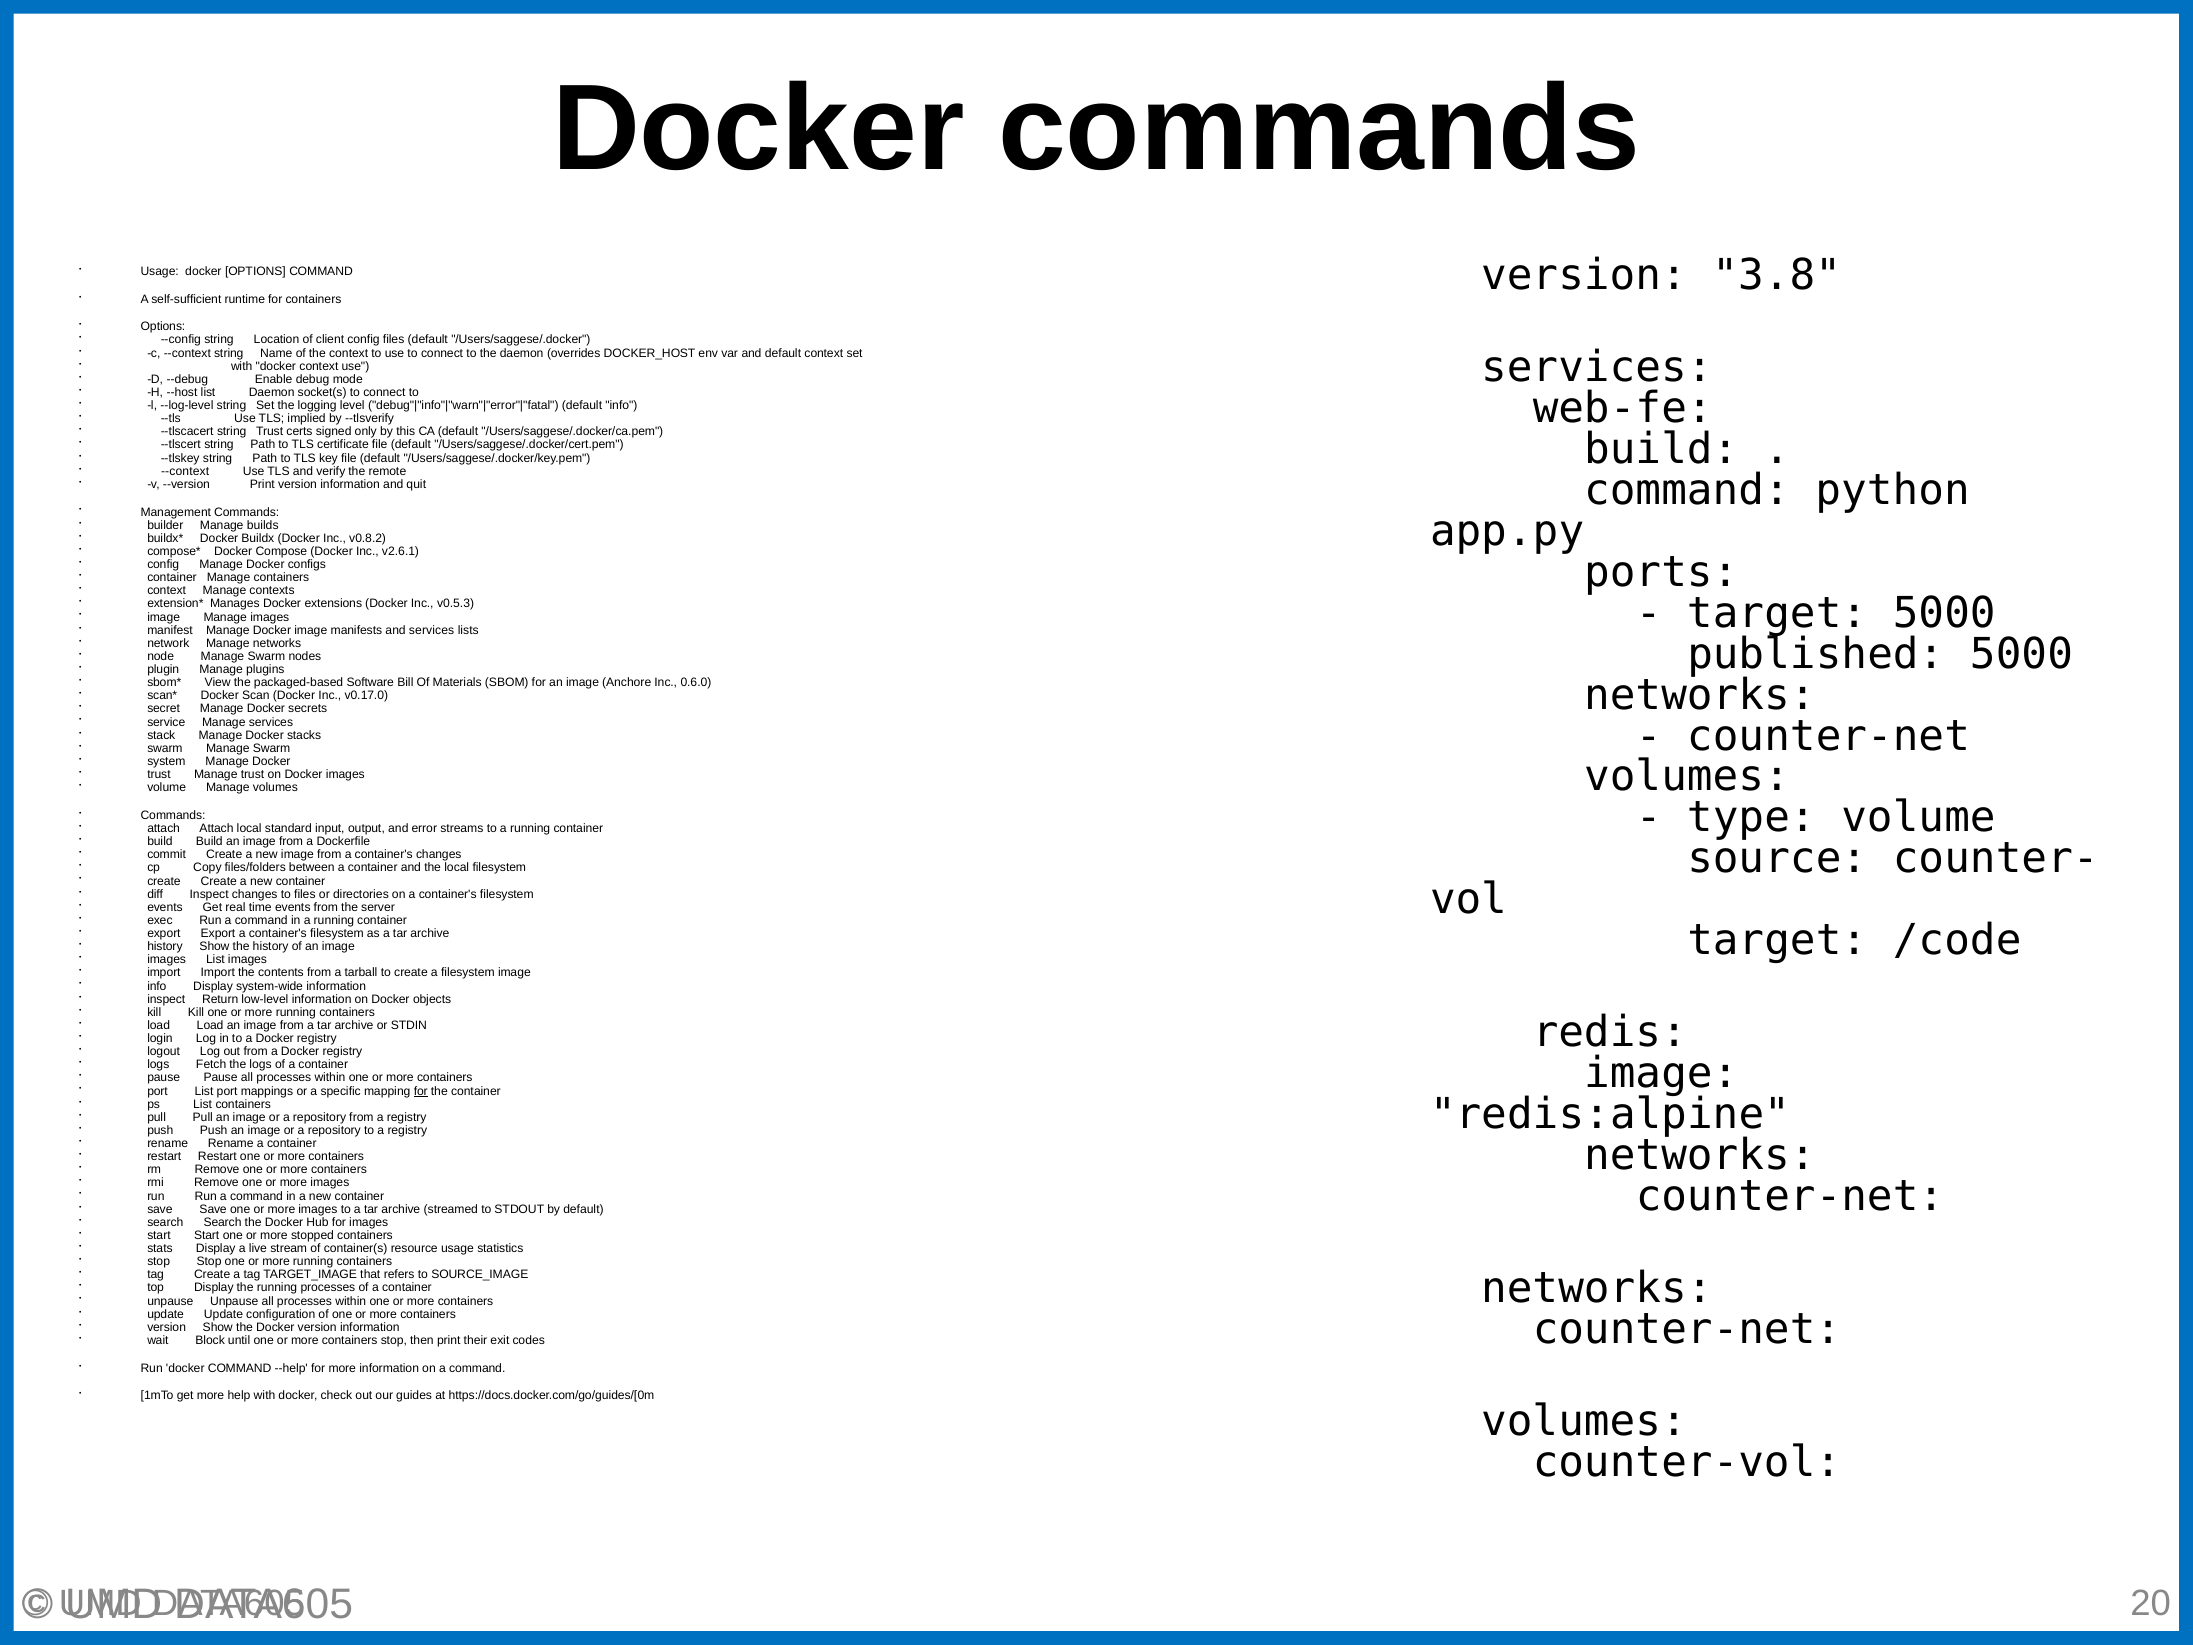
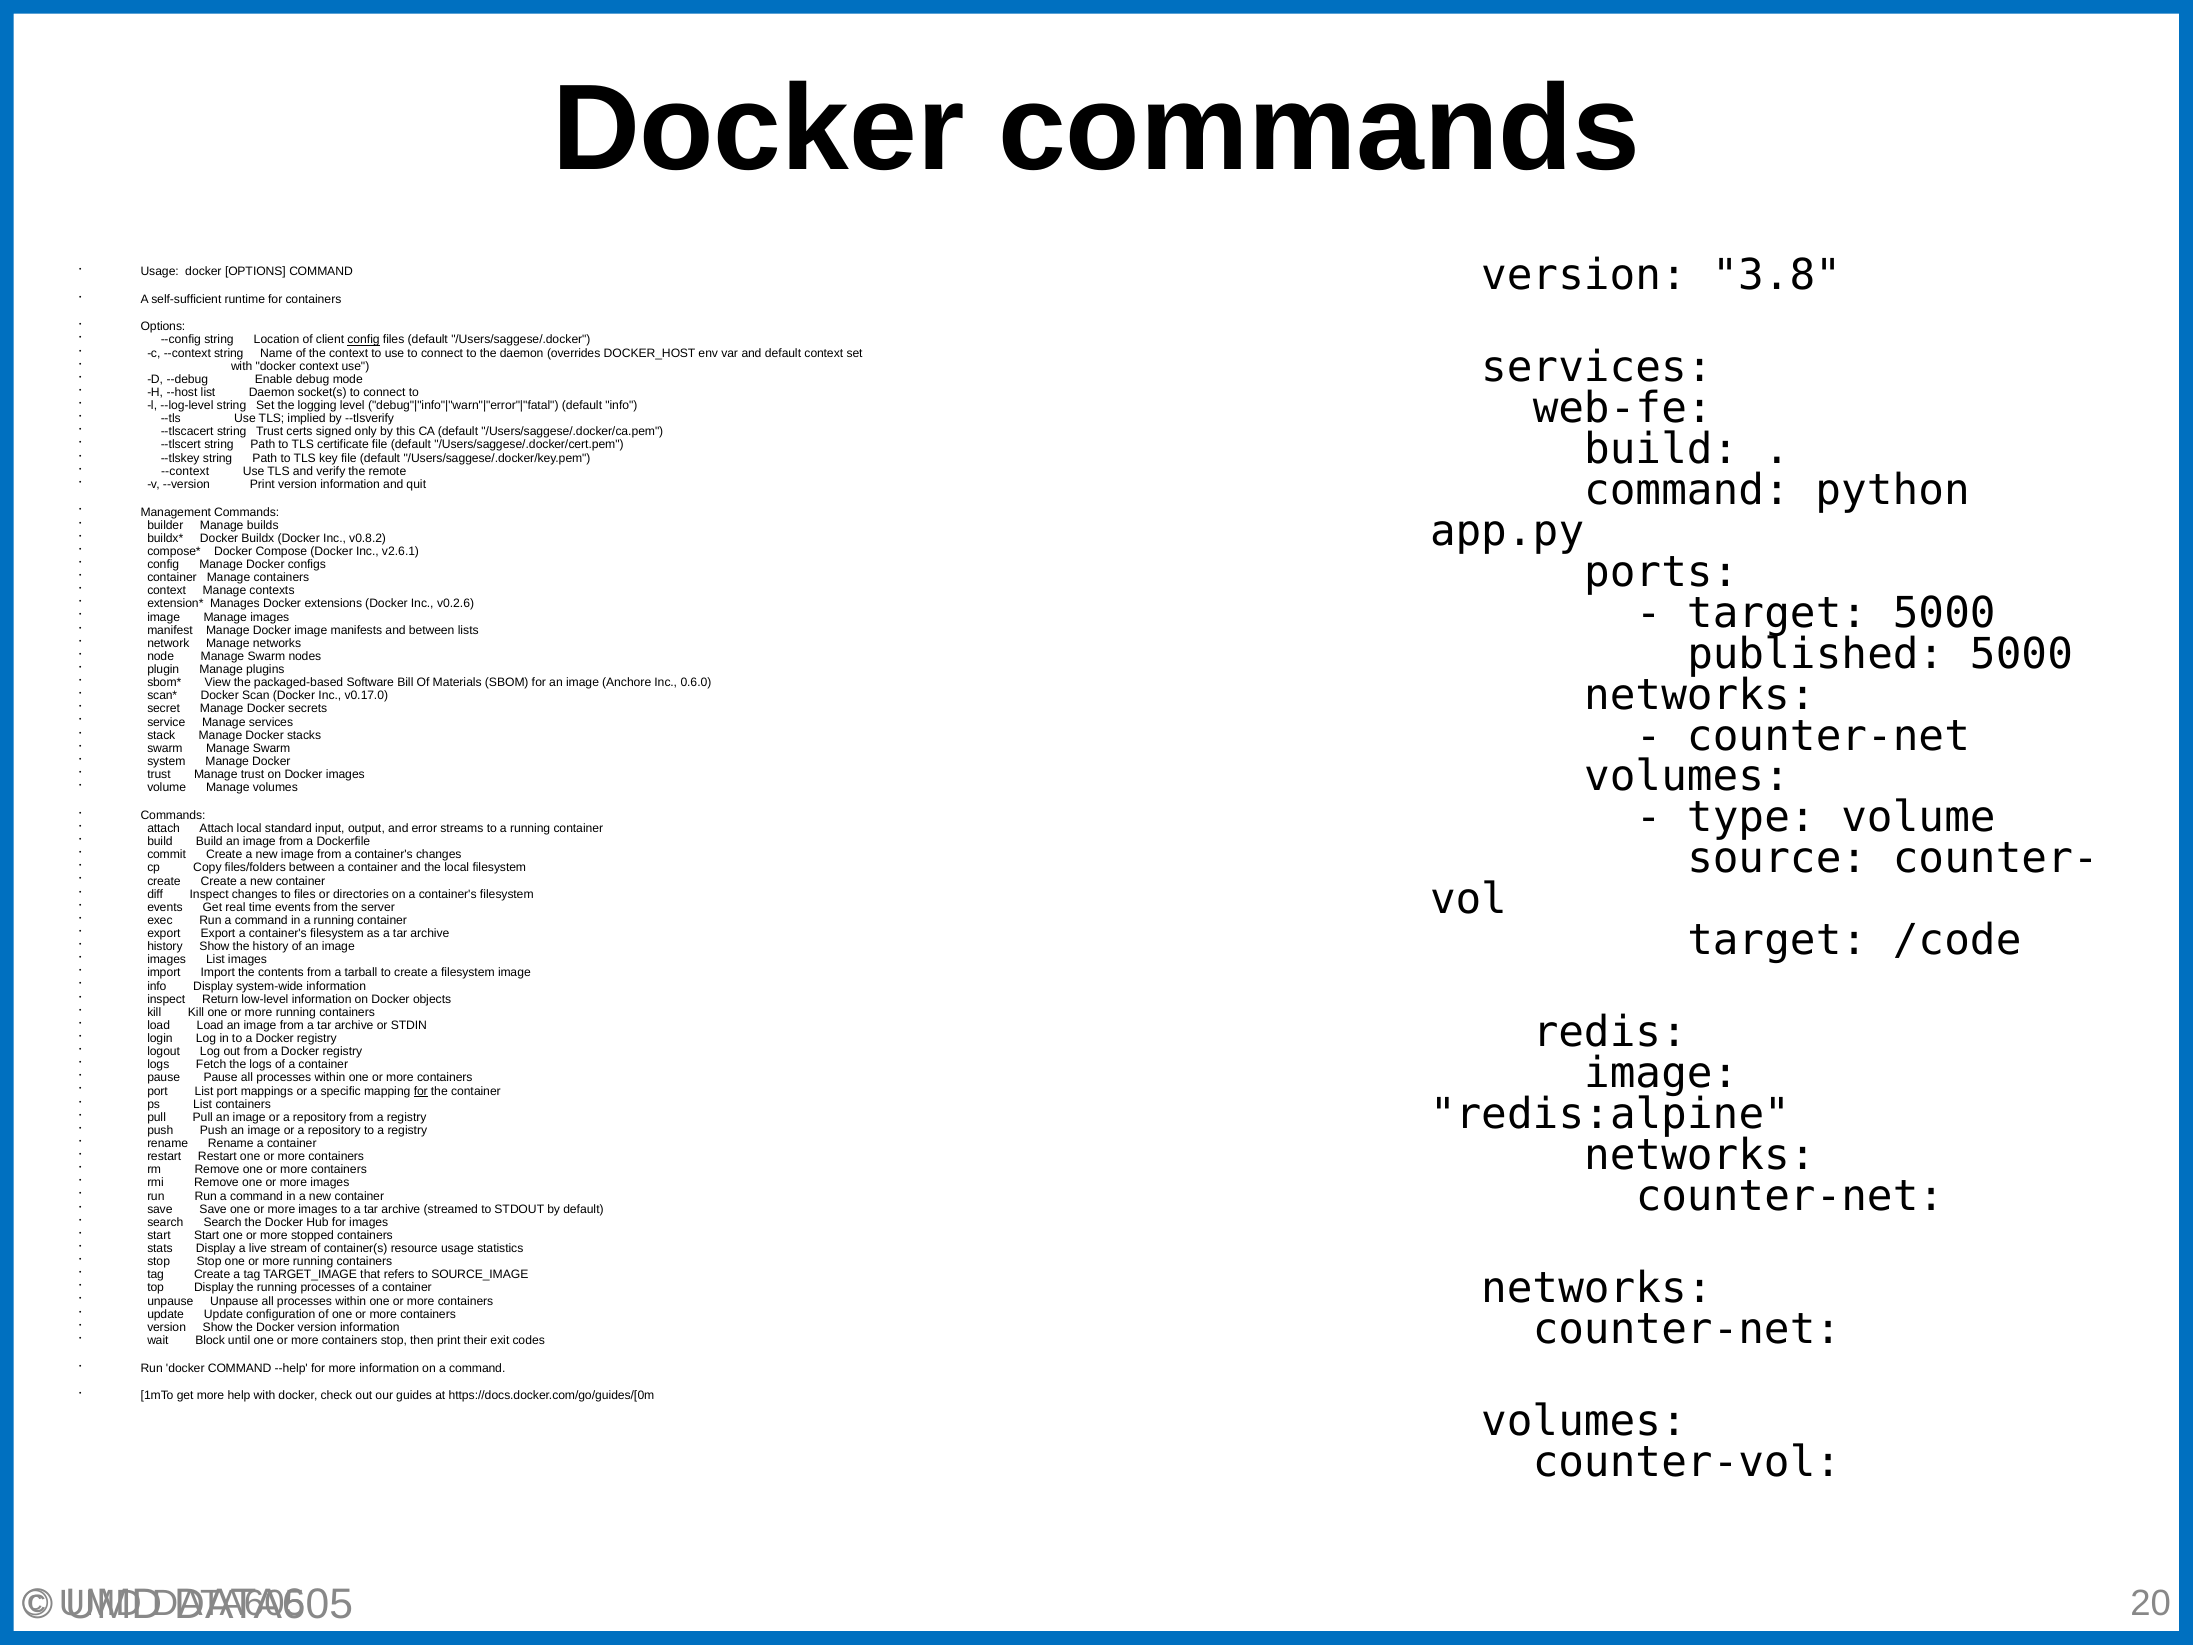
config underline: none -> present (364, 340)
v0.5.3: v0.5.3 -> v0.2.6 (456, 604)
and services: services -> between (432, 630)
